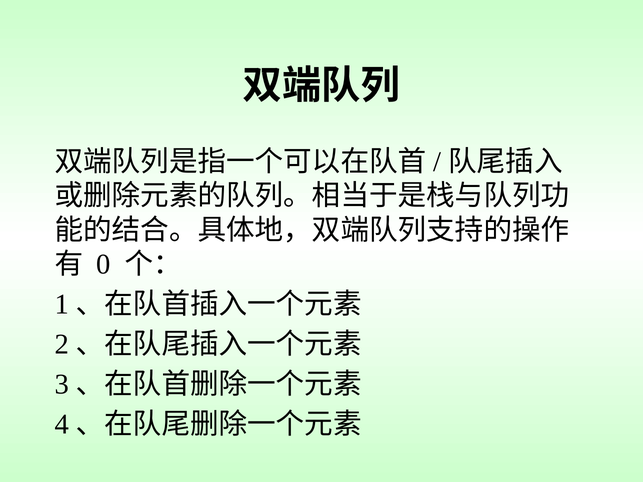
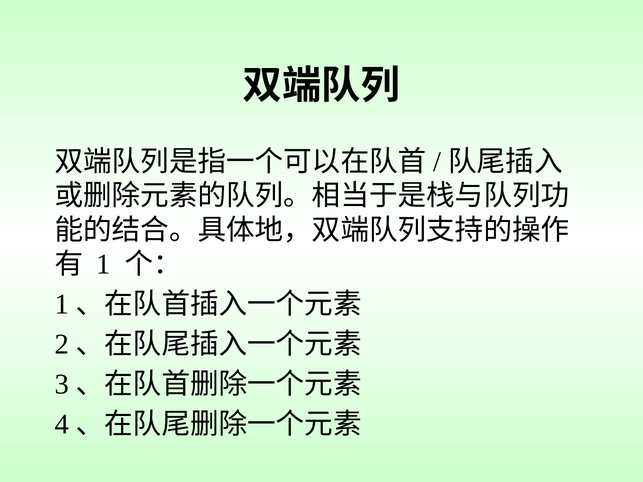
0: 0 -> 1 (104, 265)
